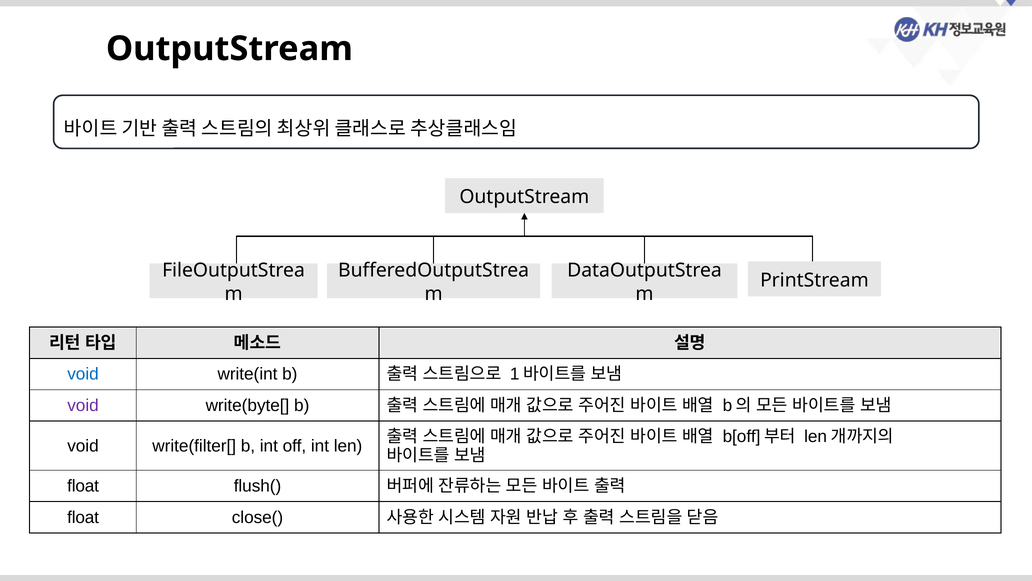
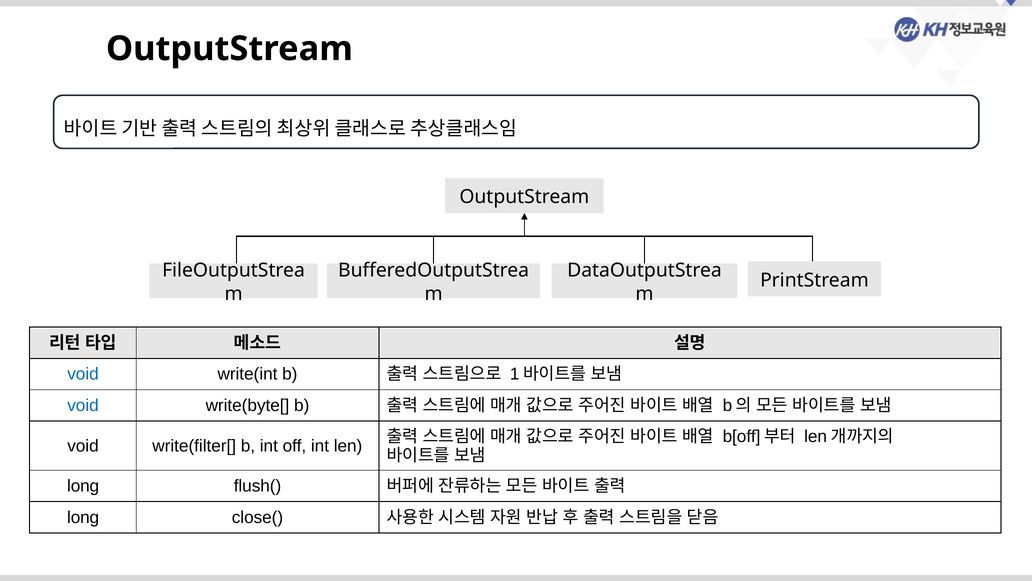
void colour: purple -> blue (83, 405)
float: float -> long (83, 486)
float: float -> long (83, 517)
